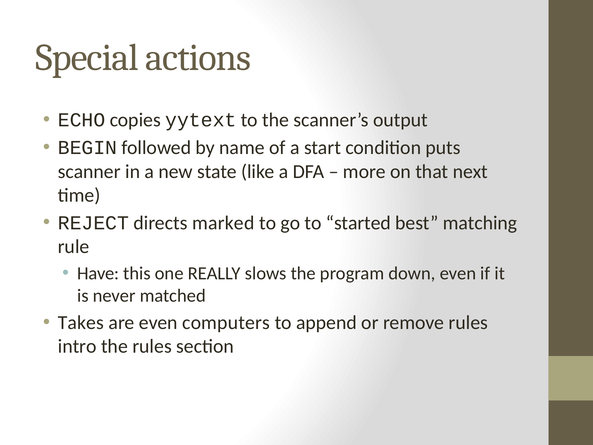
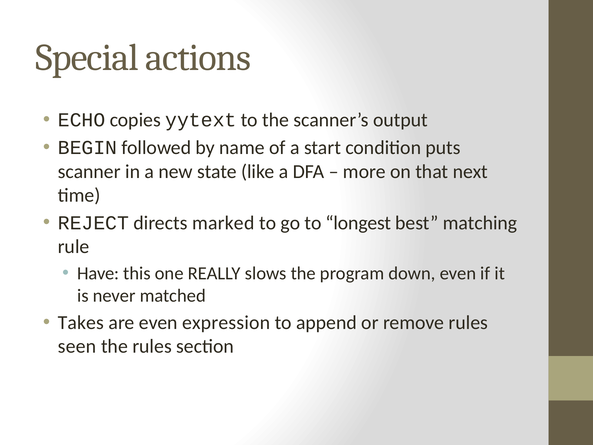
started: started -> longest (358, 223)
computers: computers -> expression (226, 322)
intro: intro -> seen (77, 346)
